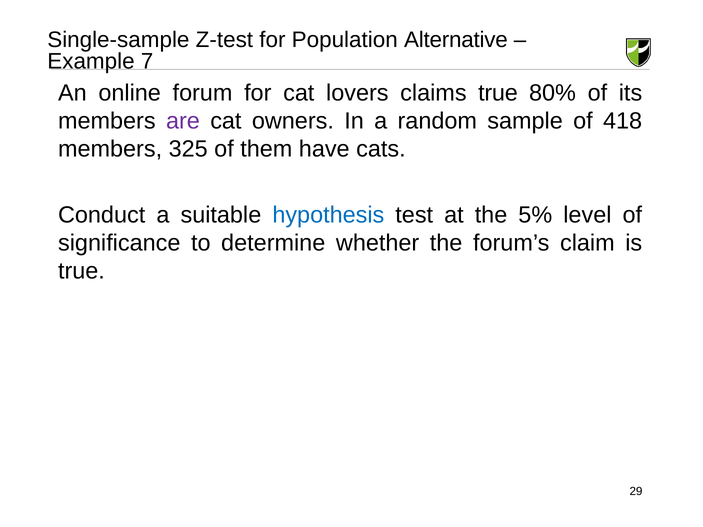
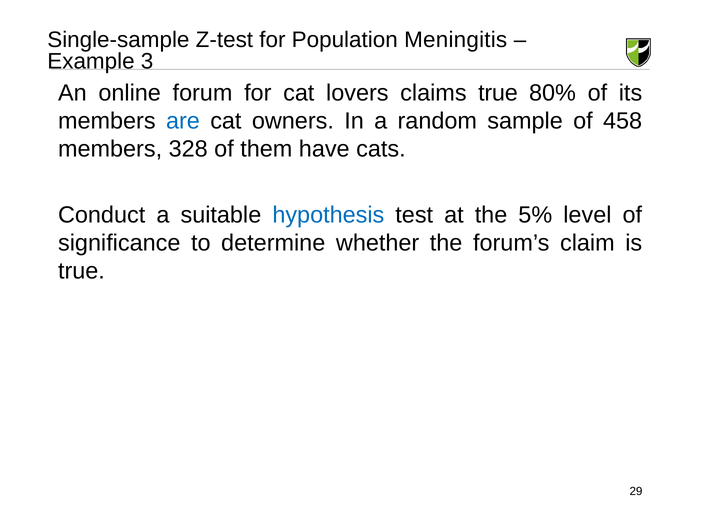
Alternative: Alternative -> Meningitis (456, 40)
7: 7 -> 3 (147, 62)
are colour: purple -> blue (183, 121)
418: 418 -> 458 (623, 121)
325: 325 -> 328 (188, 149)
